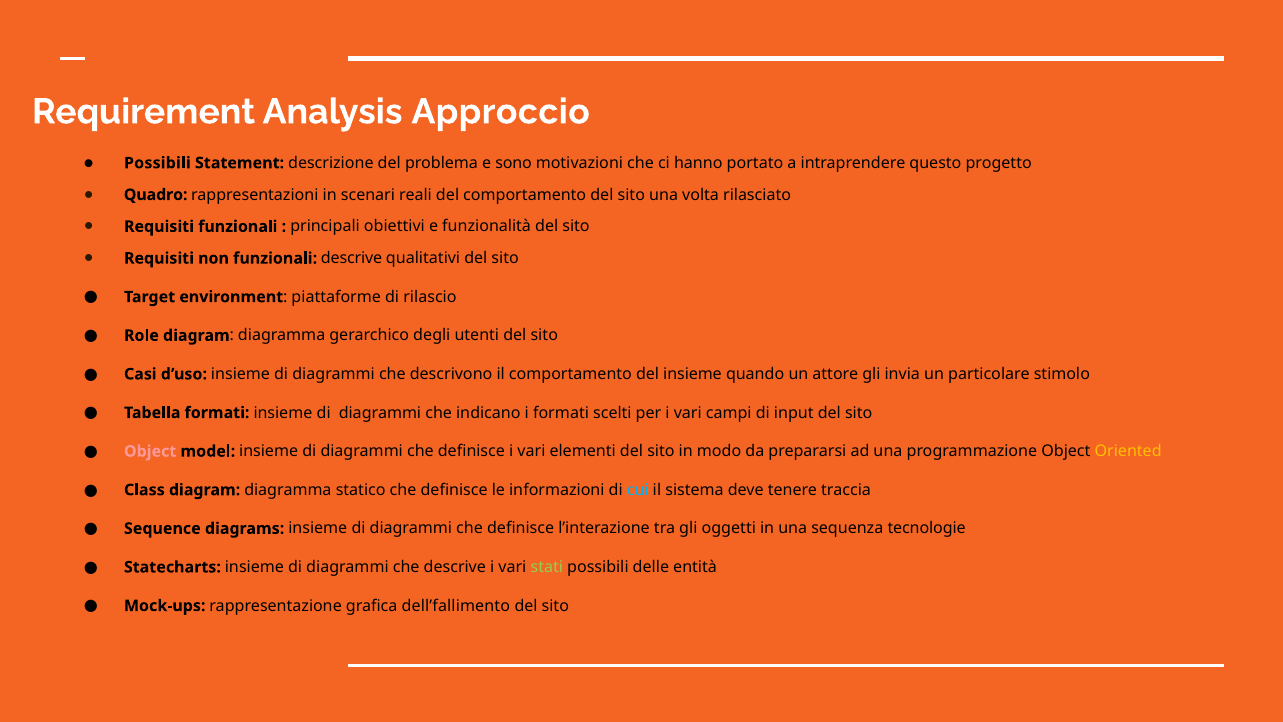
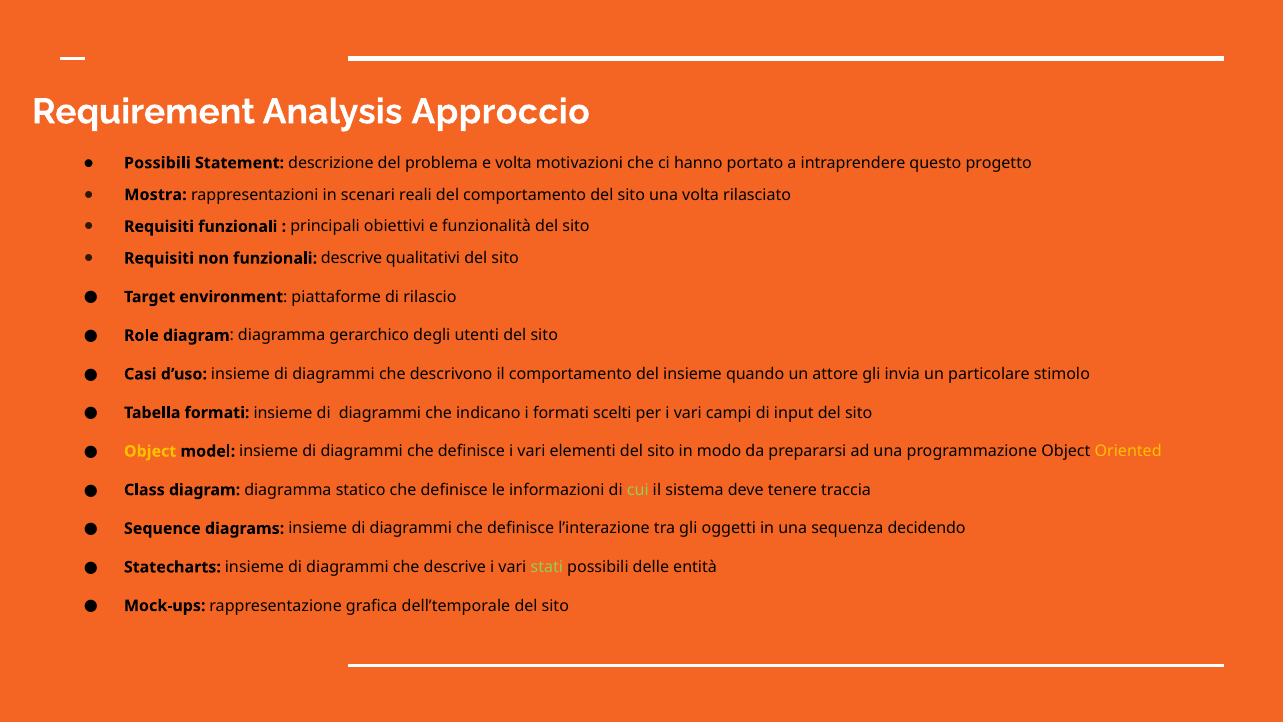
e sono: sono -> volta (514, 163)
Quadro: Quadro -> Mostra (155, 195)
Object colour: pink -> yellow (150, 451)
cui colour: light blue -> light green (638, 490)
tecnologie: tecnologie -> decidendo (927, 528)
dell’fallimento: dell’fallimento -> dell’temporale (456, 606)
